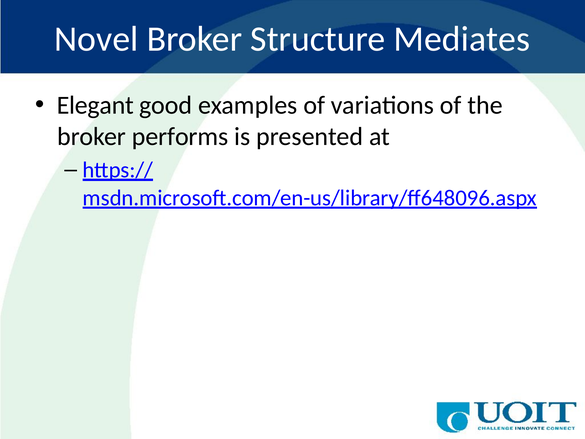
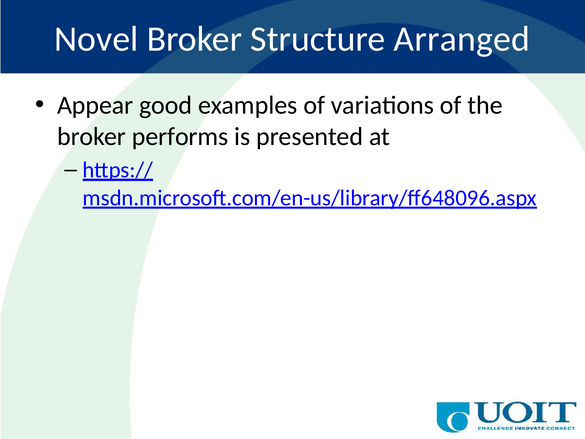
Mediates: Mediates -> Arranged (462, 39)
Elegant: Elegant -> Appear (95, 105)
